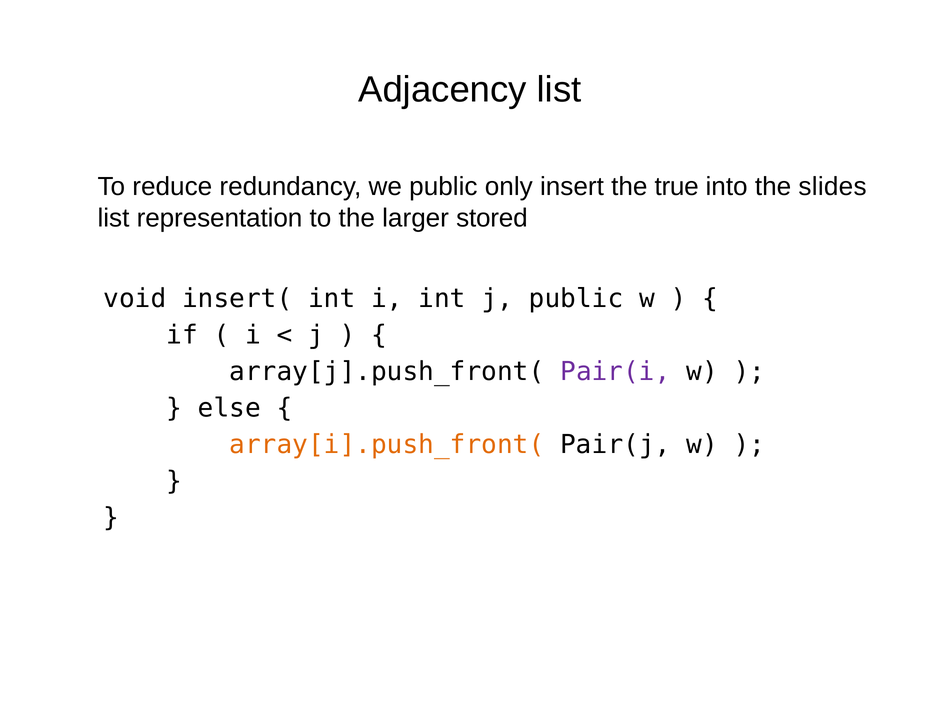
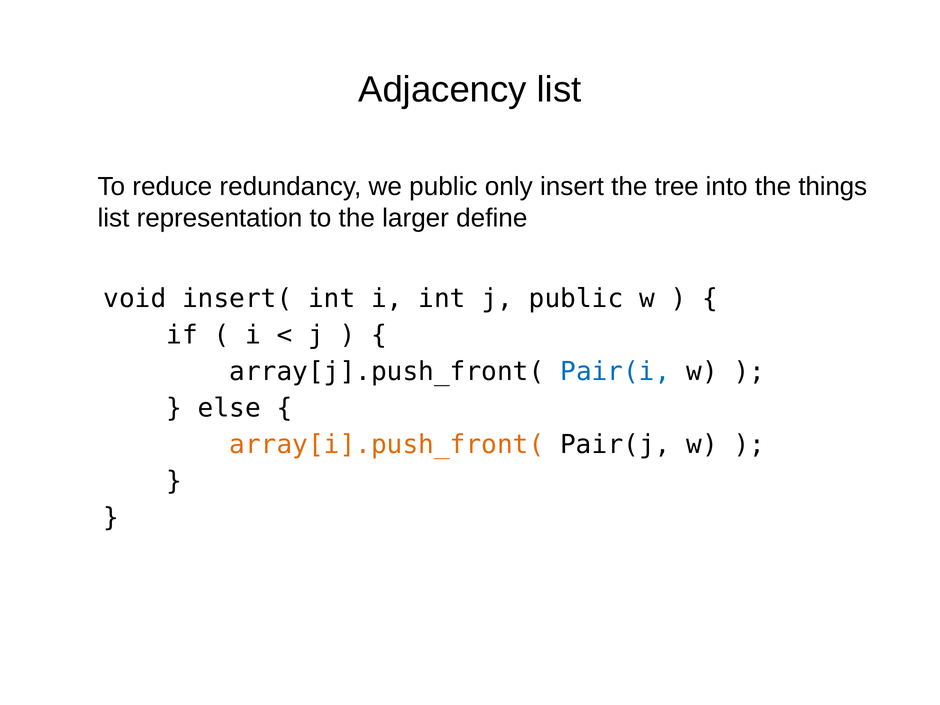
true: true -> tree (677, 187)
slides: slides -> things (833, 187)
stored: stored -> define (492, 218)
Pair(i colour: purple -> blue (615, 372)
